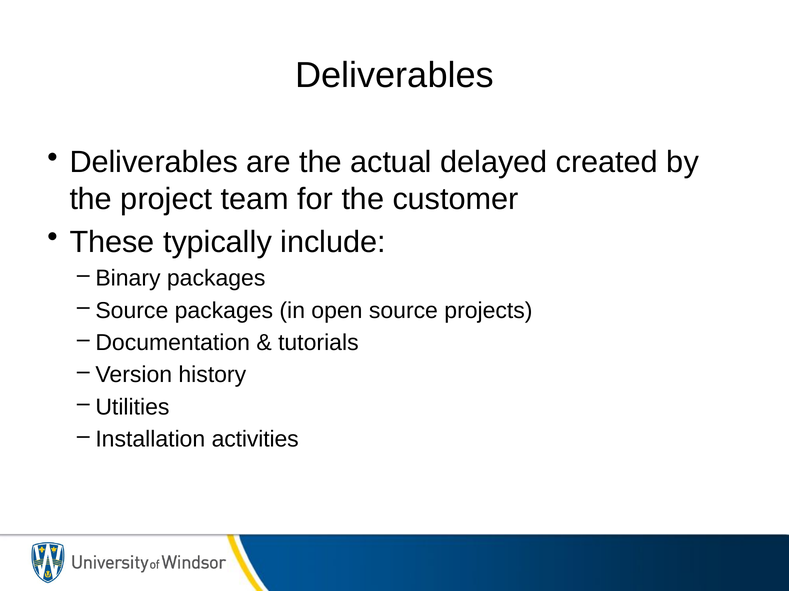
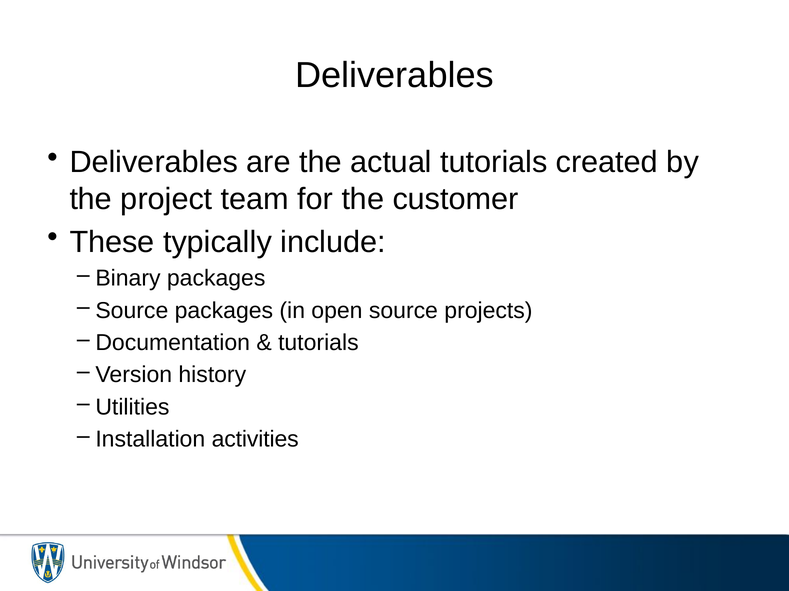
actual delayed: delayed -> tutorials (494, 163)
